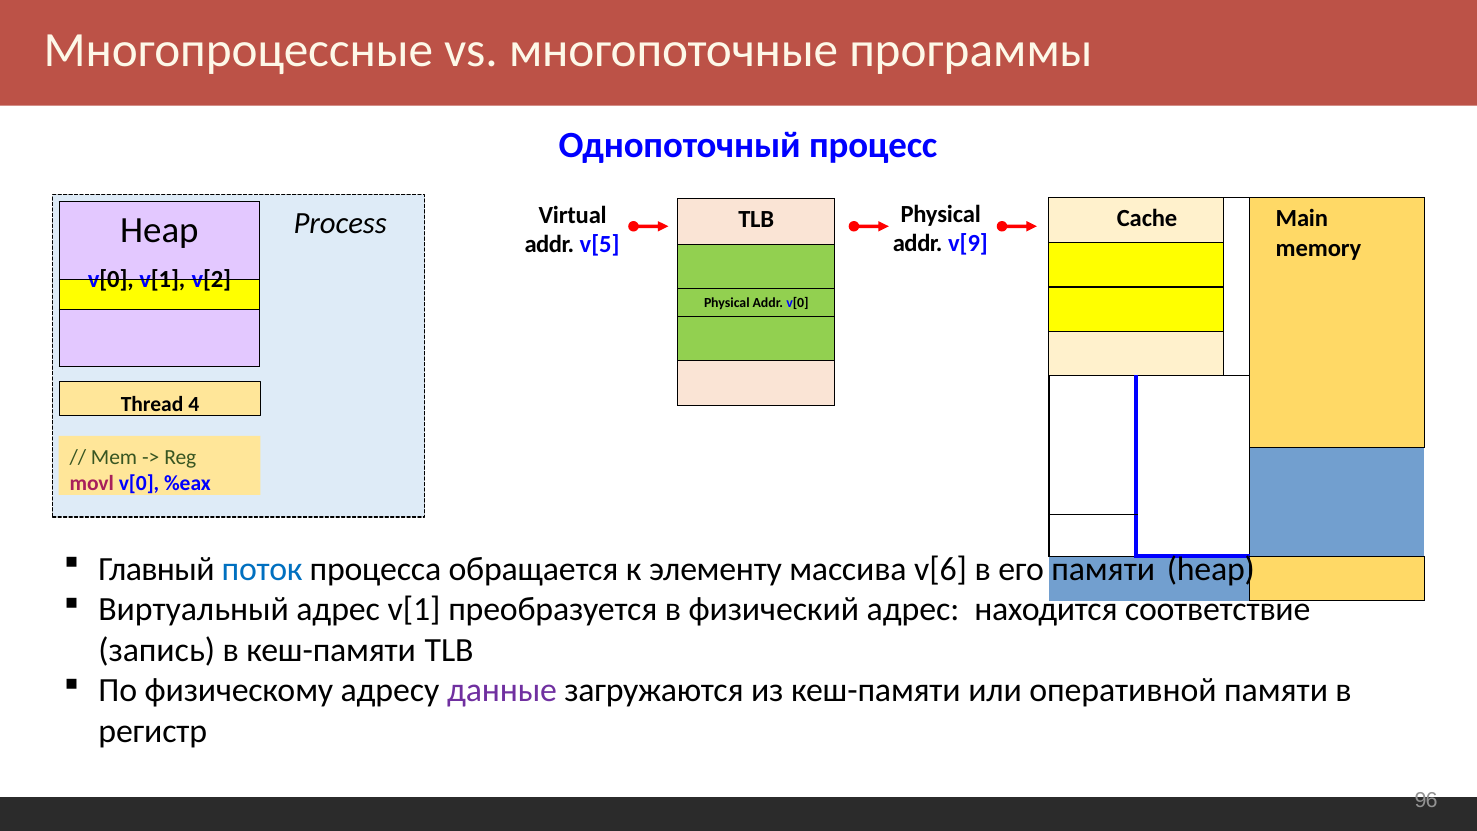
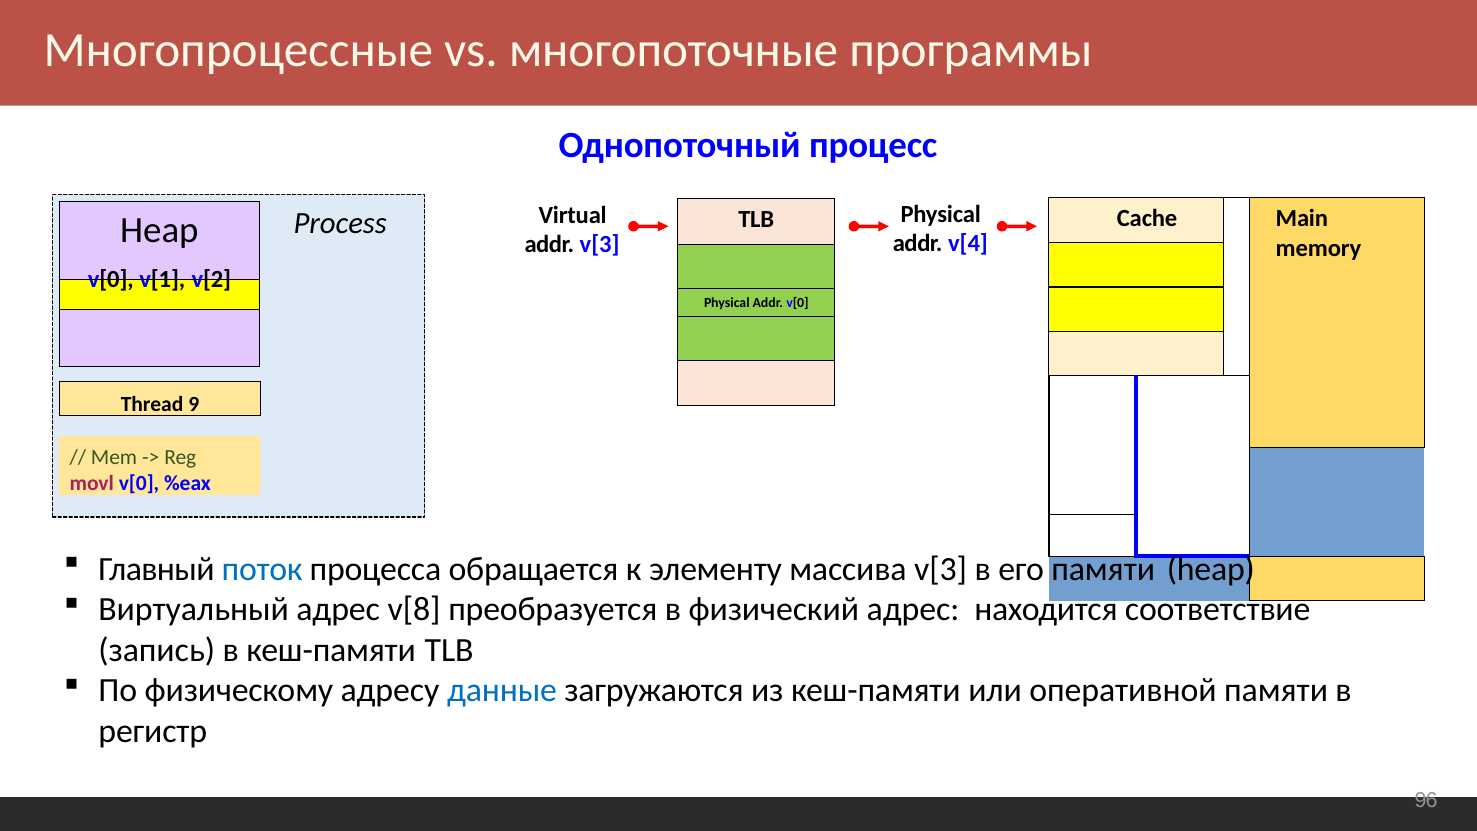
v[9: v[9 -> v[4 (968, 244)
addr v[5: v[5 -> v[3 (600, 245)
4: 4 -> 9 (194, 404)
массива v[6: v[6 -> v[3 (941, 569)
адрес v[1: v[1 -> v[8 (414, 609)
данные colour: purple -> blue (502, 691)
